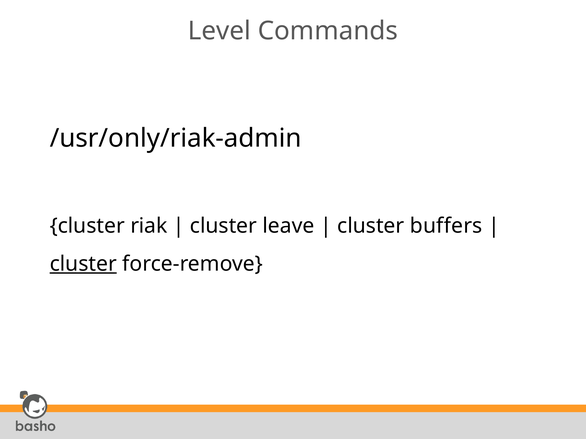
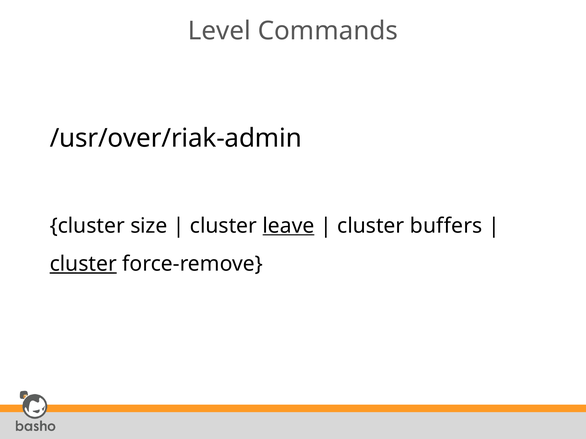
/usr/only/riak-admin: /usr/only/riak-admin -> /usr/over/riak-admin (176, 138)
riak: riak -> size (149, 226)
leave underline: none -> present (289, 226)
